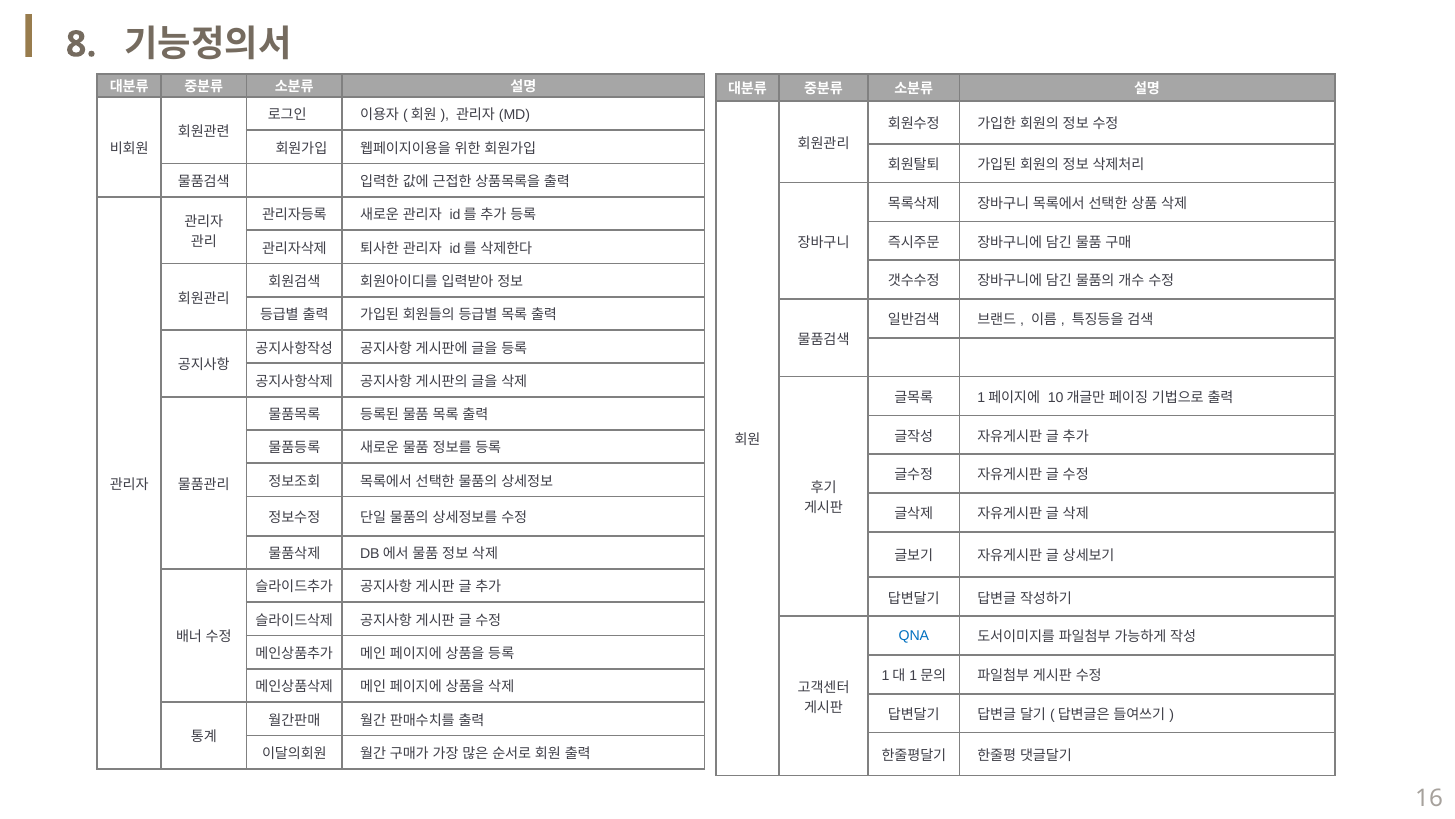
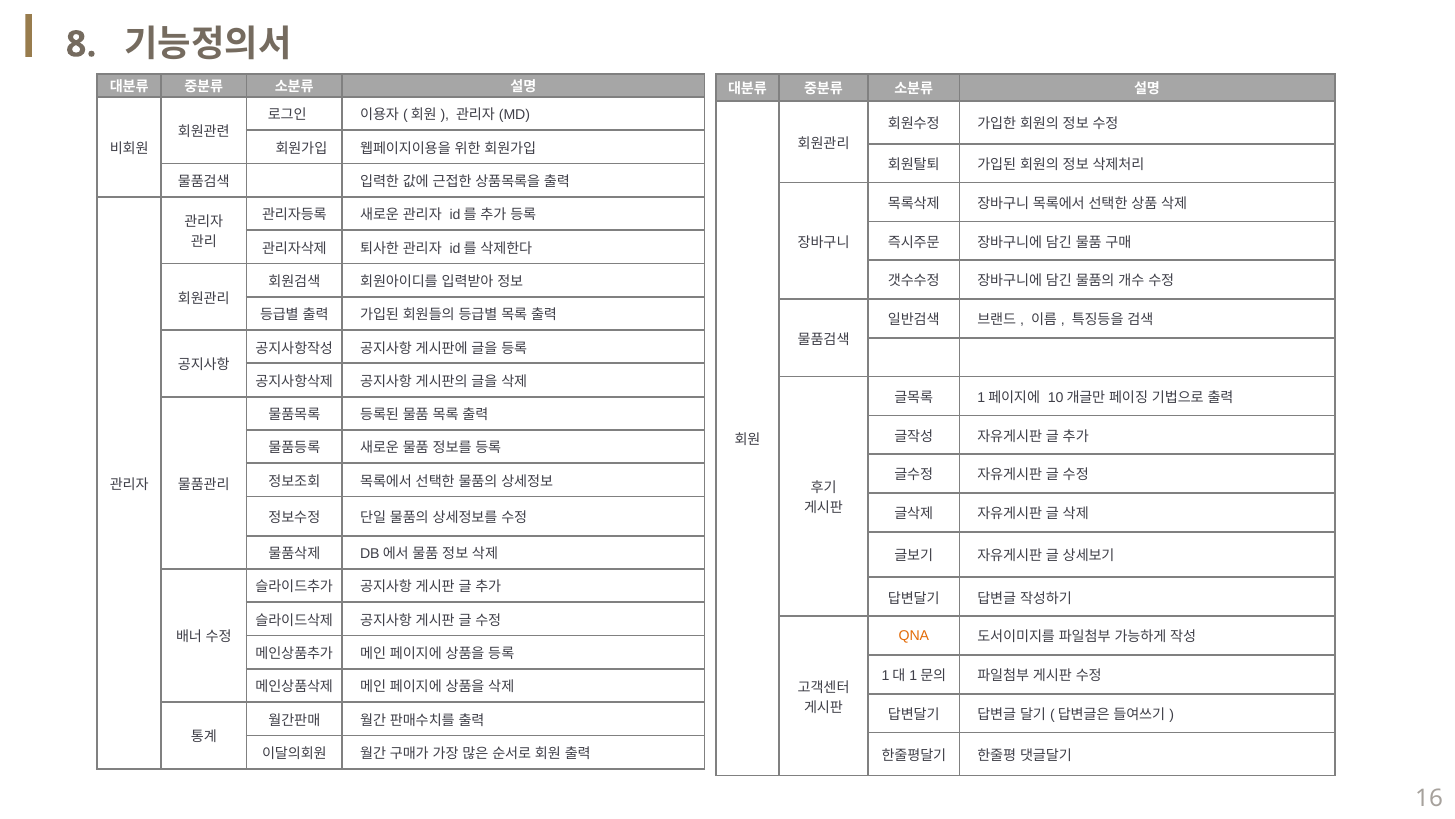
QNA colour: blue -> orange (914, 636)
